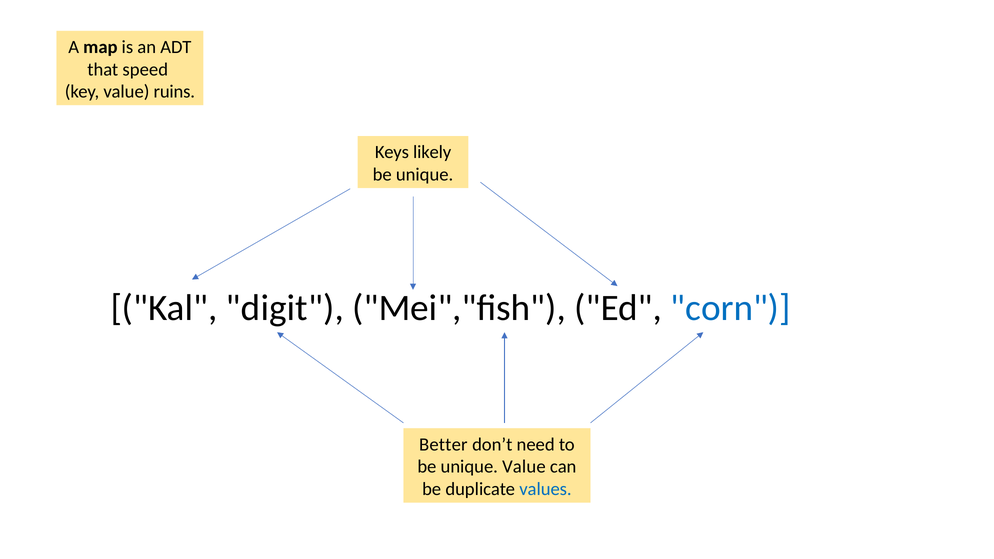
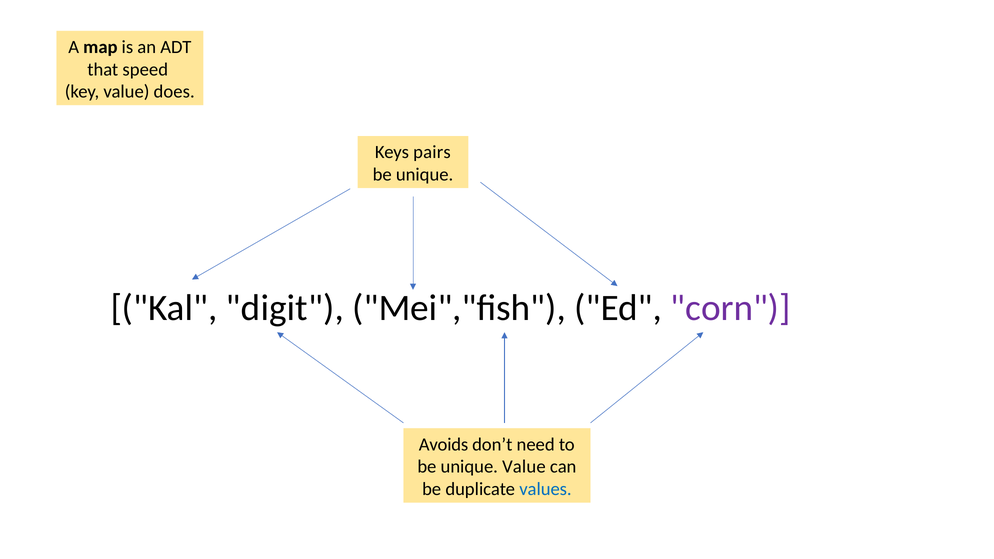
ruins: ruins -> does (174, 92)
likely: likely -> pairs (432, 152)
corn colour: blue -> purple (731, 308)
Better: Better -> Avoids (444, 444)
